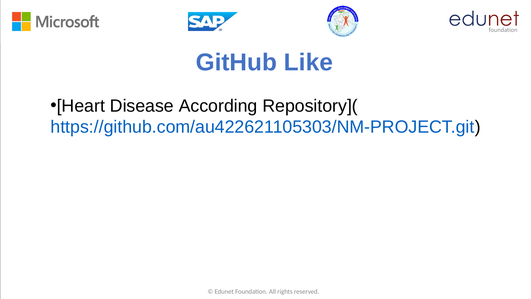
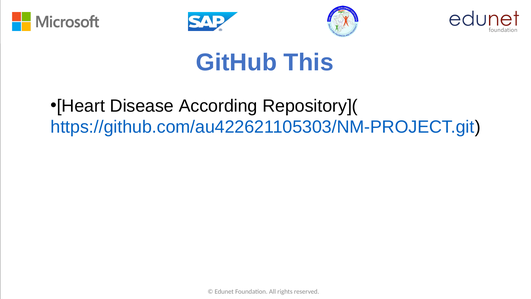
Like: Like -> This (309, 63)
